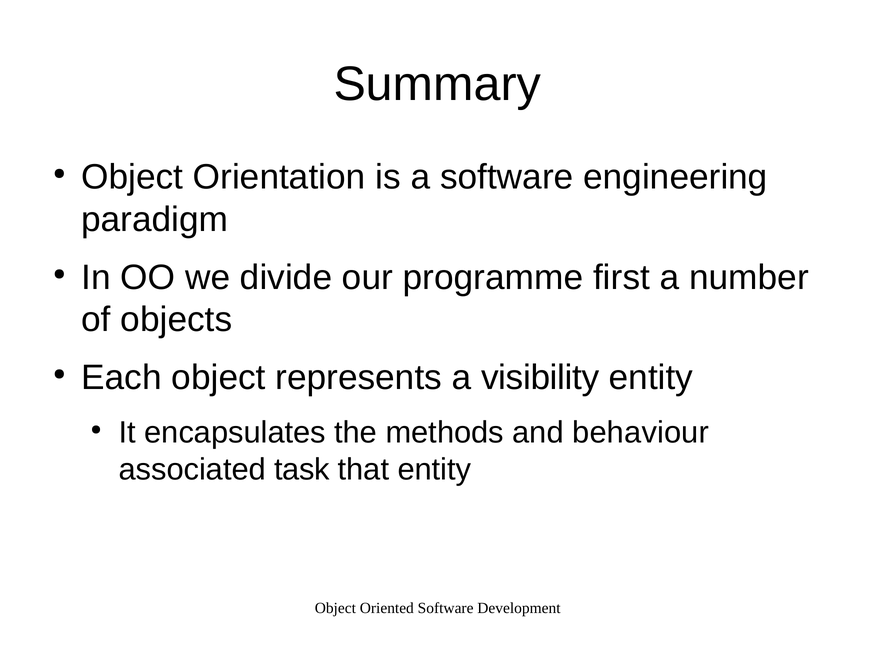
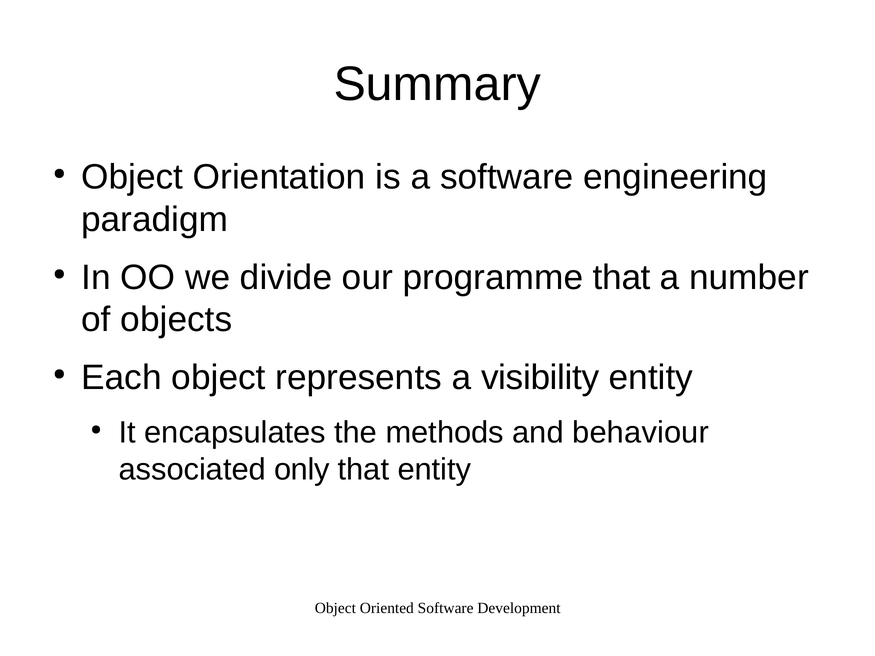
programme first: first -> that (622, 277)
task: task -> only (302, 470)
